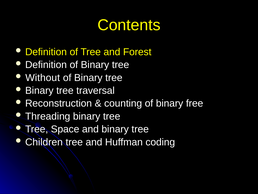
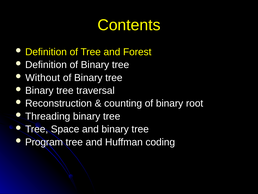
free: free -> root (195, 103)
Children: Children -> Program (44, 142)
